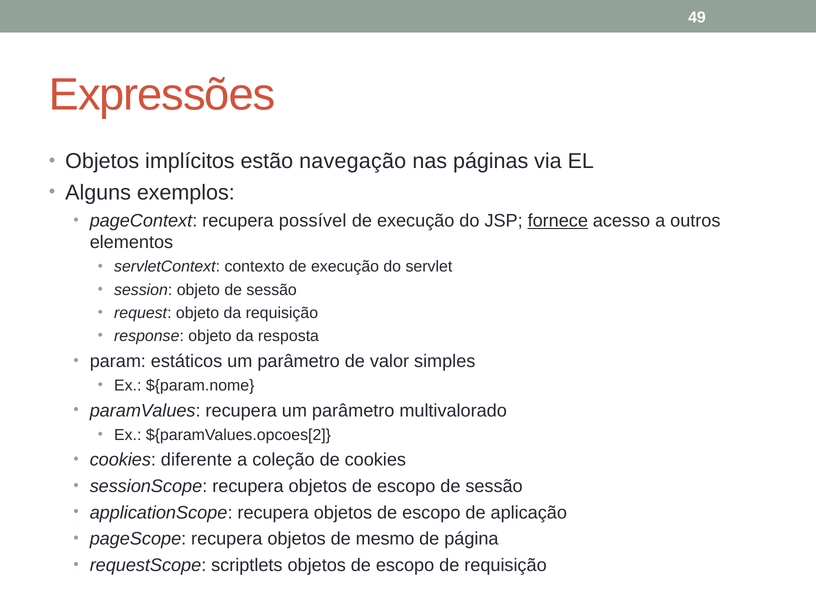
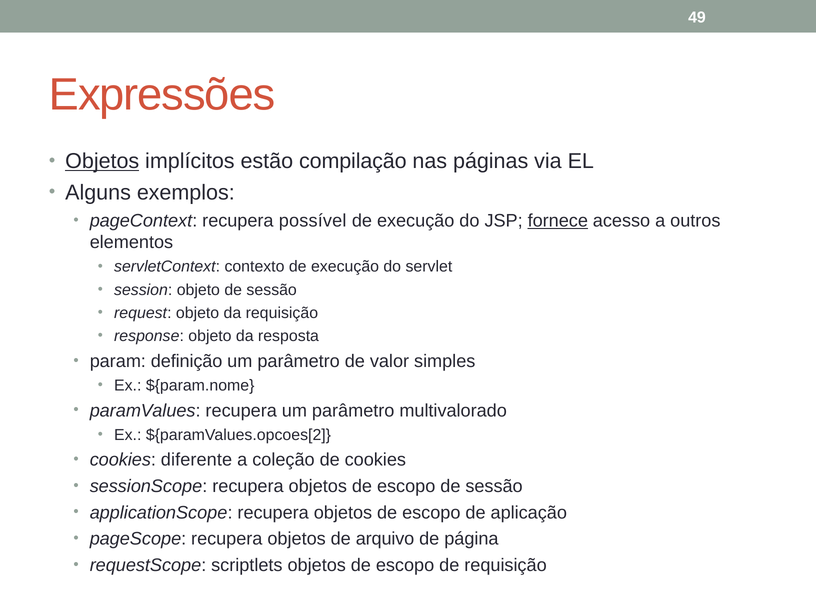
Objetos underline: none -> present (102, 161)
navegação: navegação -> compilação (353, 161)
estáticos: estáticos -> definição (187, 361)
mesmo: mesmo -> arquivo (385, 539)
